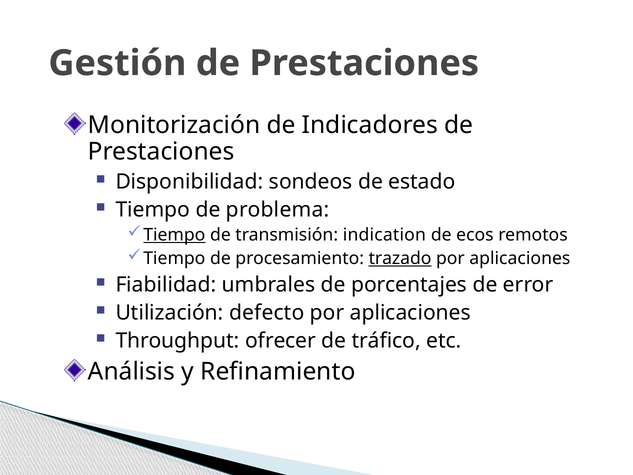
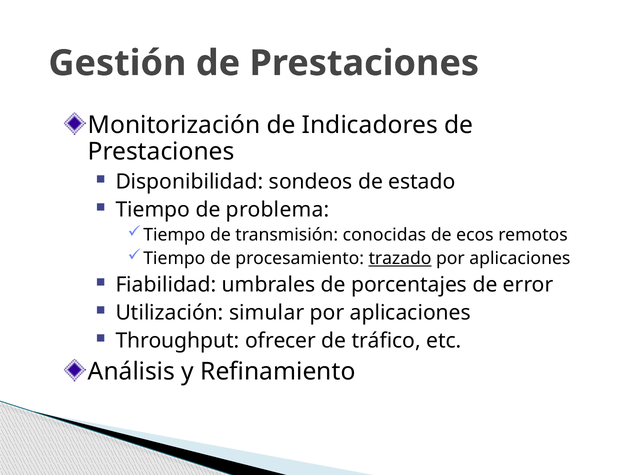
Tiempo underline: present -> none (174, 235)
indication: indication -> conocidas (384, 235)
defecto: defecto -> simular (267, 313)
